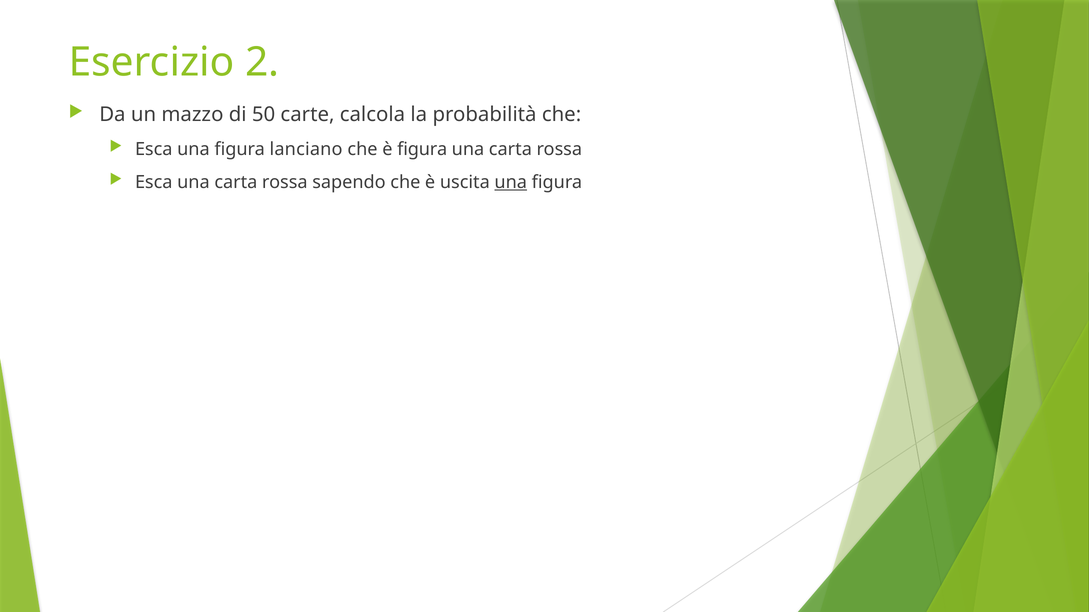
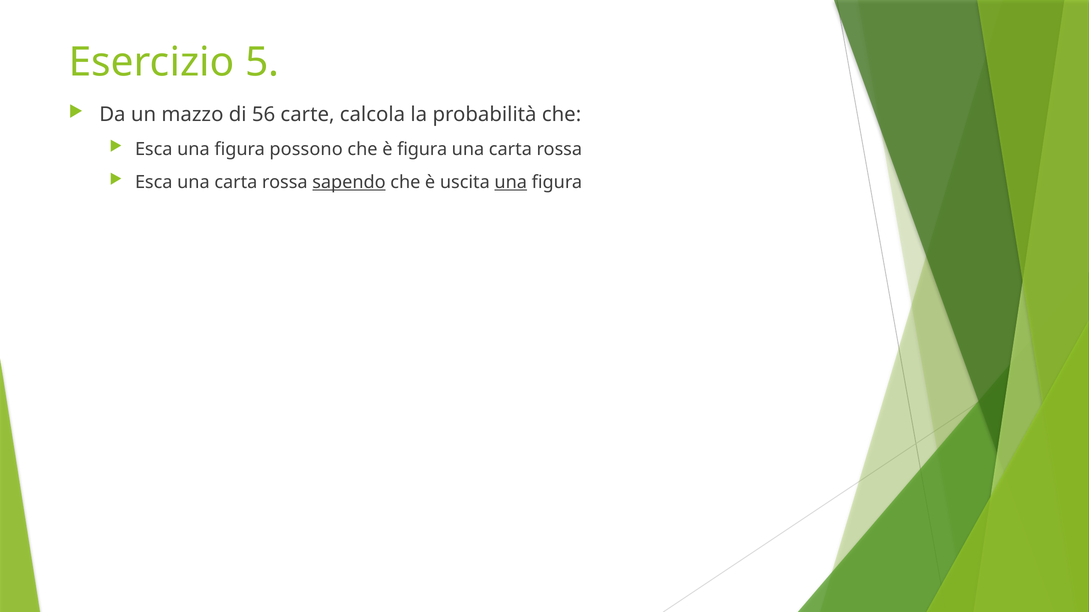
2: 2 -> 5 (262, 62)
50: 50 -> 56 (264, 115)
lanciano: lanciano -> possono (306, 149)
sapendo underline: none -> present (349, 182)
